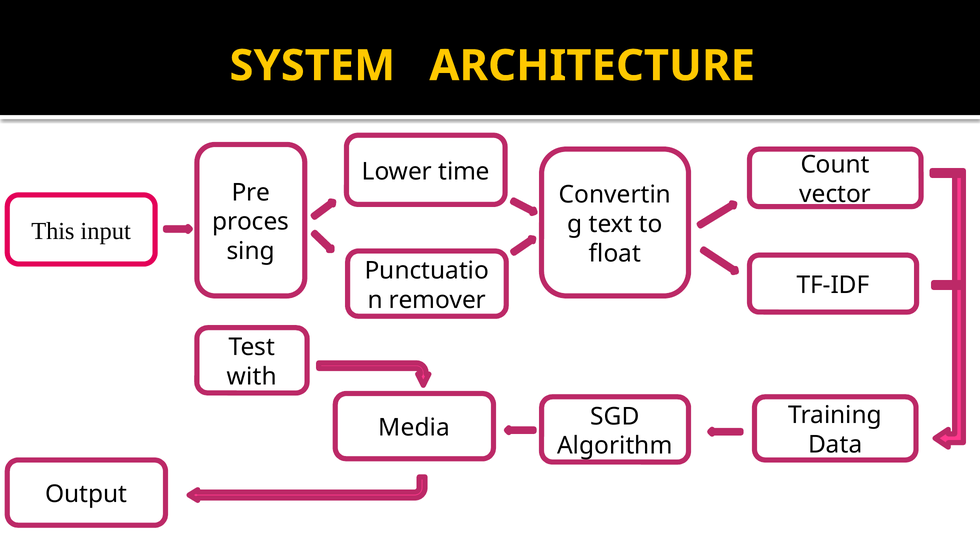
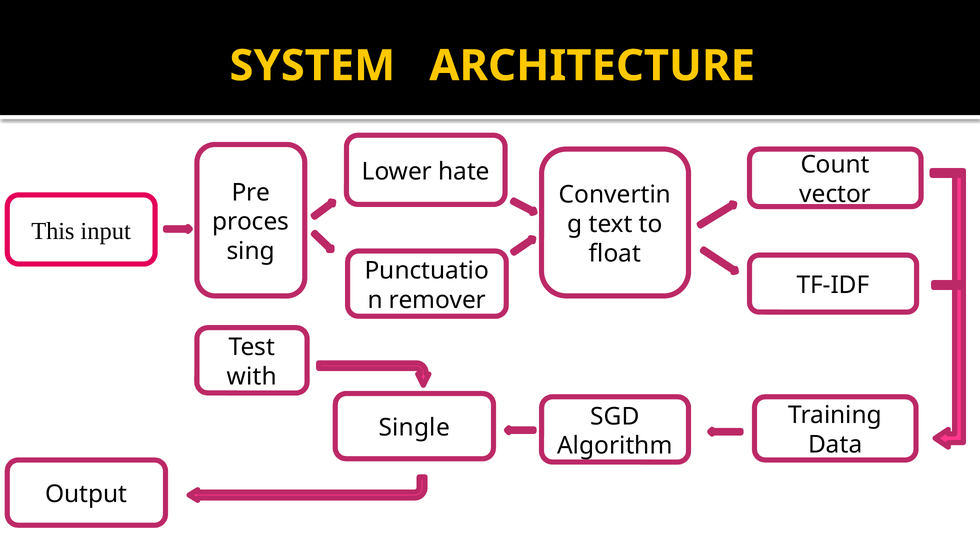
time: time -> hate (464, 172)
Media: Media -> Single (414, 428)
